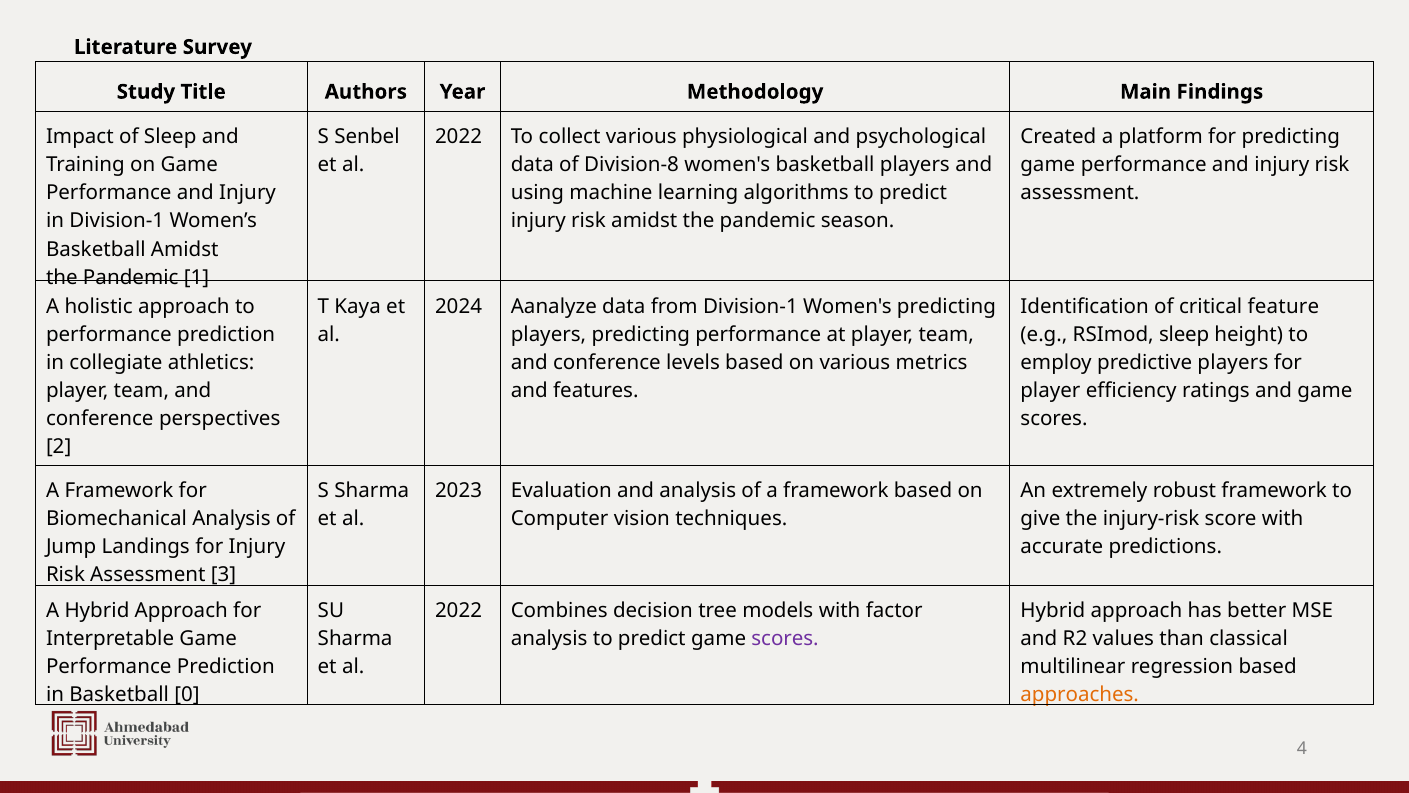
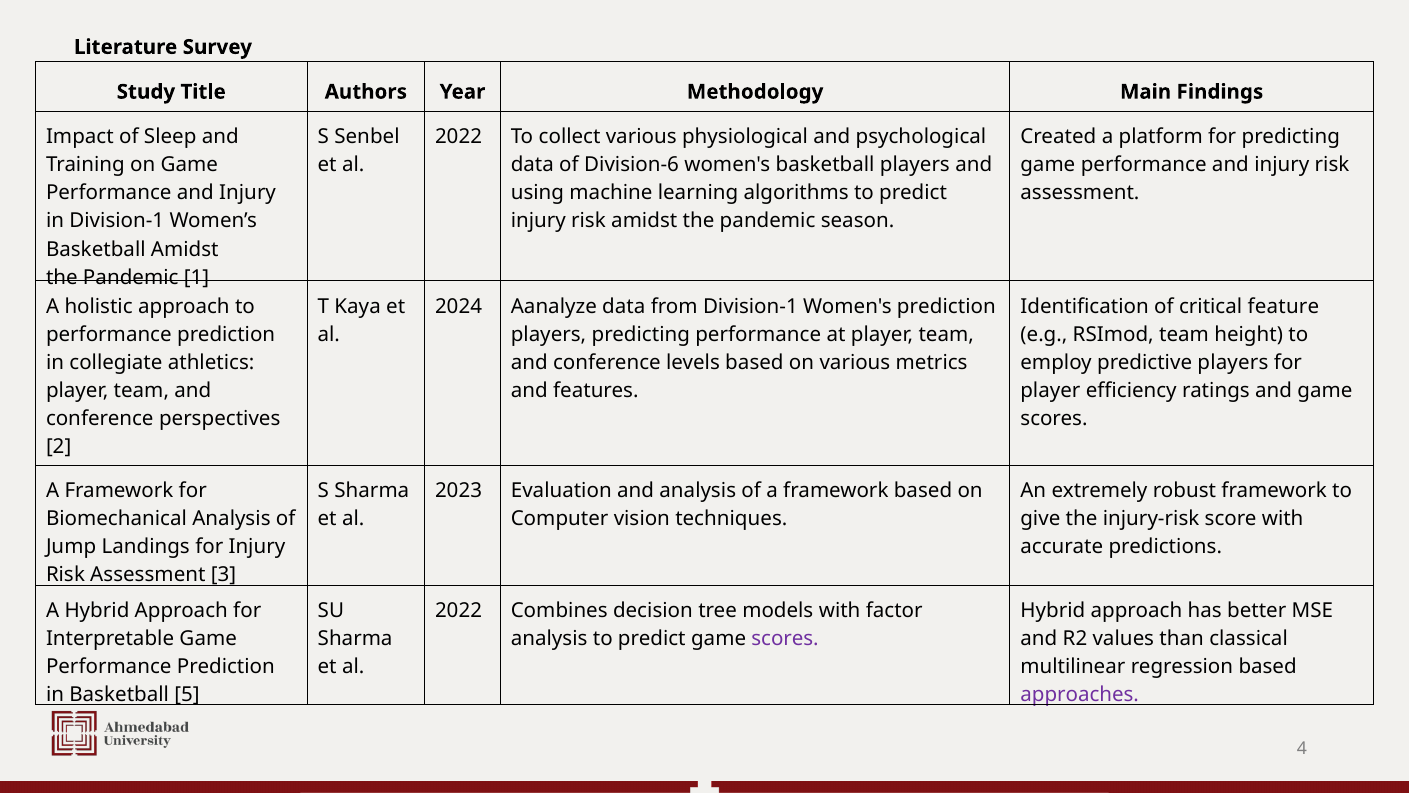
Division-8: Division-8 -> Division-6 (632, 165)
Women's predicting: predicting -> prediction (946, 306)
RSImod sleep: sleep -> team (1184, 334)
0: 0 -> 5 (187, 694)
approaches colour: orange -> purple (1080, 694)
